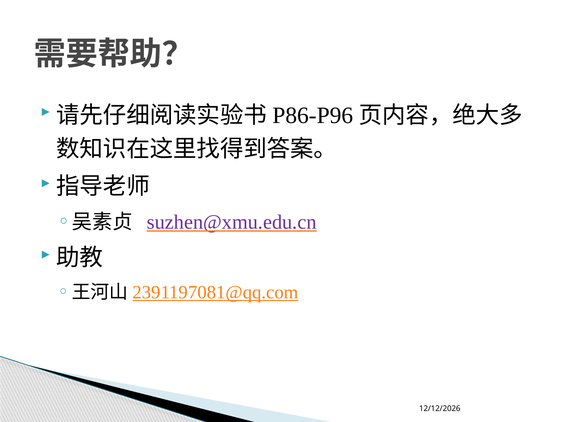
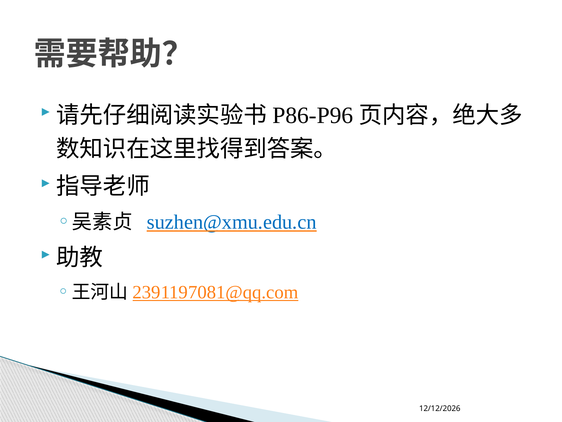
suzhen@xmu.edu.cn colour: purple -> blue (232, 222)
